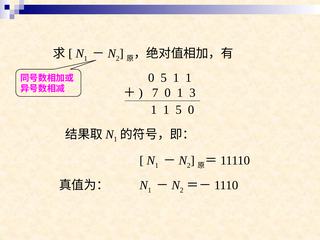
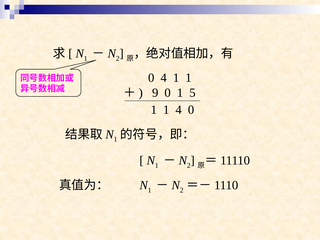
0 5: 5 -> 4 (164, 78)
7: 7 -> 9 (155, 93)
3: 3 -> 5 (192, 93)
1 5: 5 -> 4 (179, 110)
